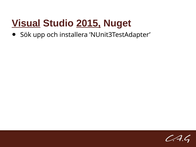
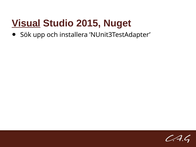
2015 underline: present -> none (89, 23)
